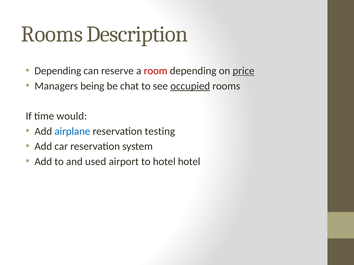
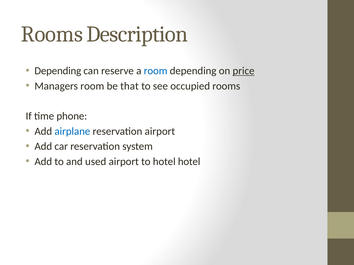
room colour: red -> blue (156, 71)
Managers being: being -> room (92, 86)
chat: chat -> that (129, 86)
occupied underline: present -> none (190, 86)
would: would -> phone (72, 116)
reservation testing: testing -> airport (160, 132)
